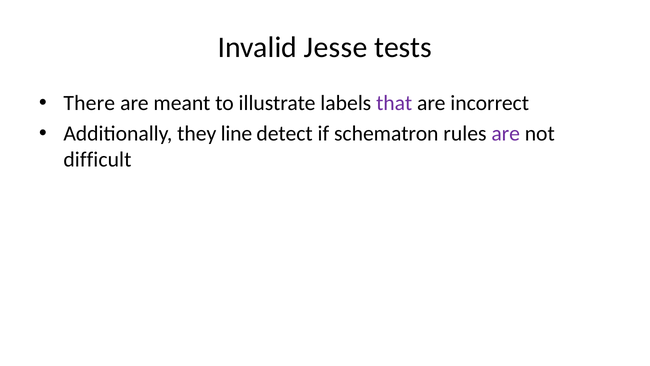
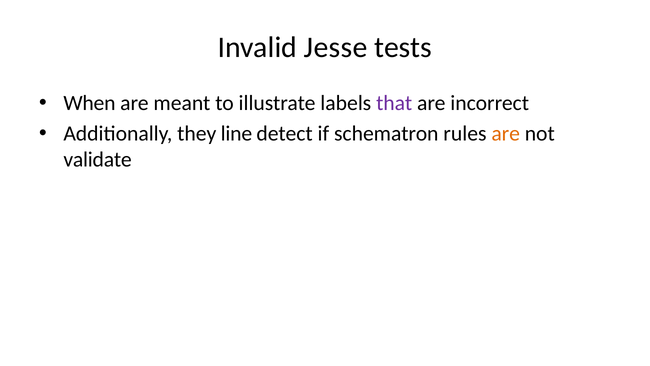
There: There -> When (89, 103)
are colour: purple -> orange (506, 133)
difficult: difficult -> validate (98, 159)
